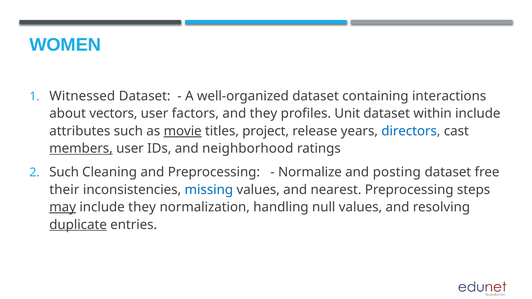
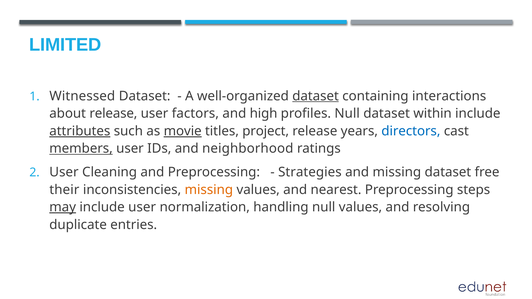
WOMEN: WOMEN -> LIMITED (65, 45)
dataset underline: none -> present (316, 96)
about vectors: vectors -> release (113, 114)
and they: they -> high (264, 114)
profiles Unit: Unit -> Null (347, 114)
attributes underline: none -> present (80, 131)
Such: Such -> User (64, 172)
Normalize: Normalize -> Strategies (310, 172)
and posting: posting -> missing (397, 172)
missing colour: blue -> orange (209, 190)
include they: they -> user (142, 207)
duplicate underline: present -> none (78, 225)
